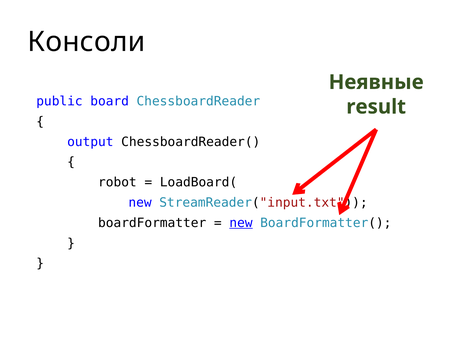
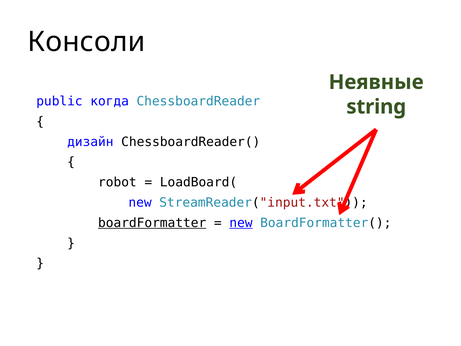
board: board -> когда (110, 101)
result: result -> string (376, 107)
output: output -> дизайн (90, 142)
boardFormatter underline: none -> present (152, 223)
